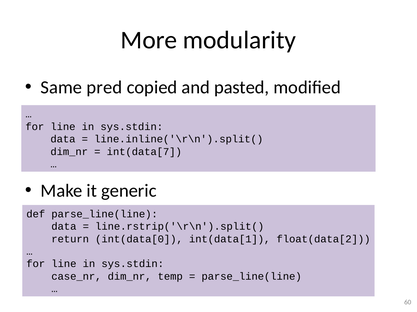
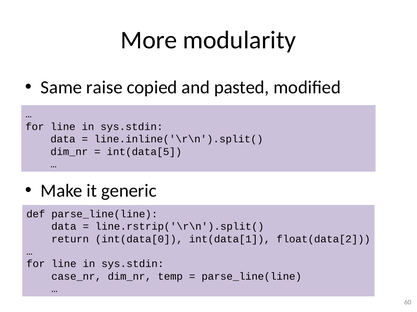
pred: pred -> raise (104, 87)
int(data[7: int(data[7 -> int(data[5 (144, 152)
